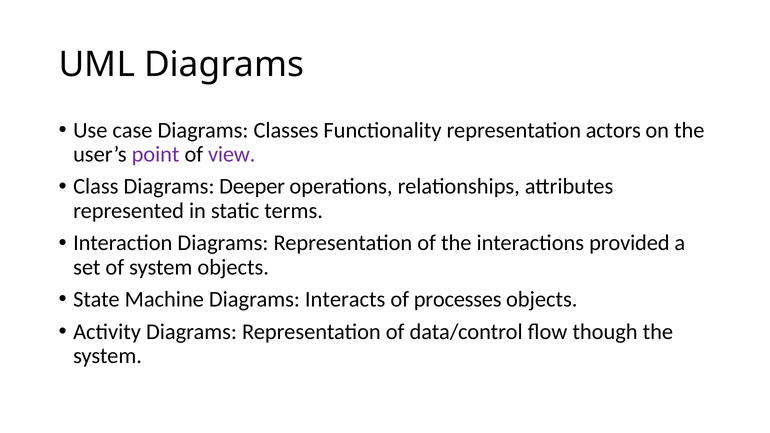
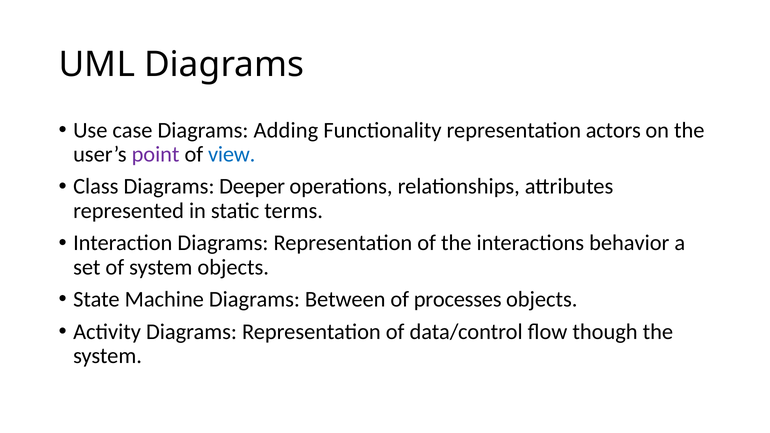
Classes: Classes -> Adding (286, 130)
view colour: purple -> blue (232, 154)
provided: provided -> behavior (629, 243)
Interacts: Interacts -> Between (345, 300)
